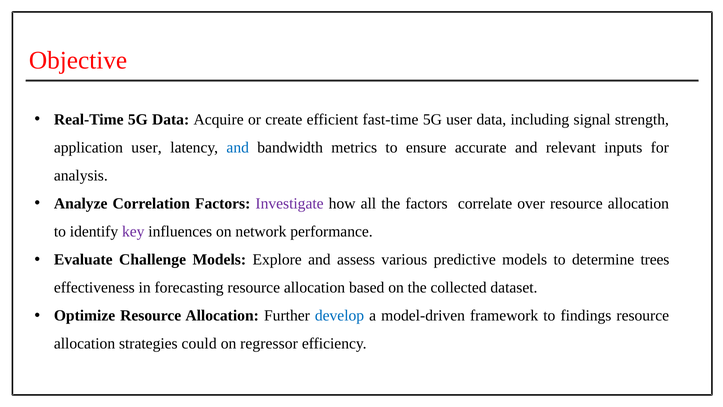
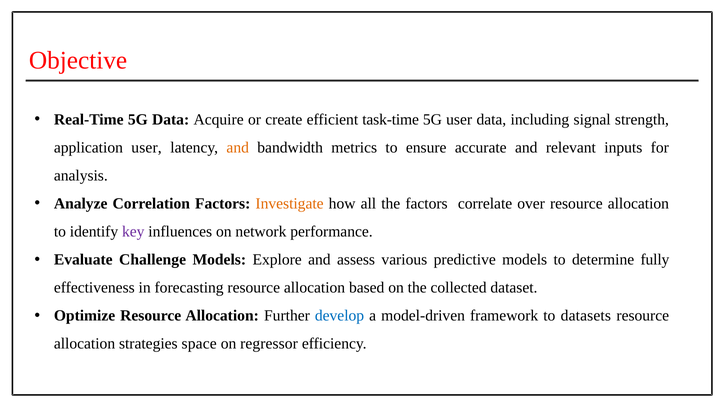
fast-time: fast-time -> task-time (391, 119)
and colour: blue -> orange (238, 147)
Investigate colour: purple -> orange (290, 204)
trees: trees -> fully (655, 260)
findings: findings -> datasets (586, 316)
could: could -> space (199, 344)
